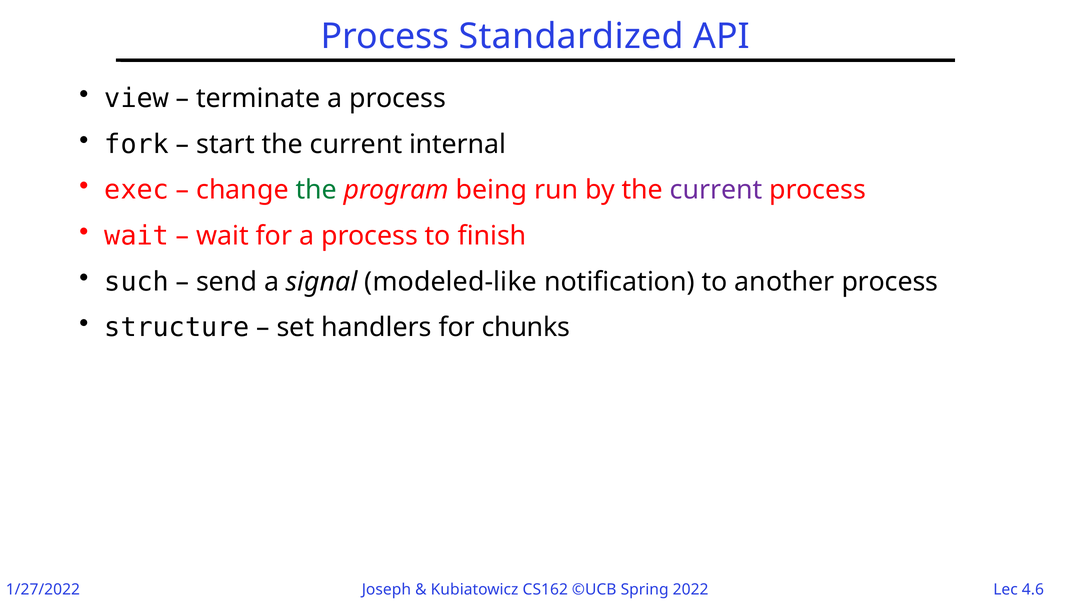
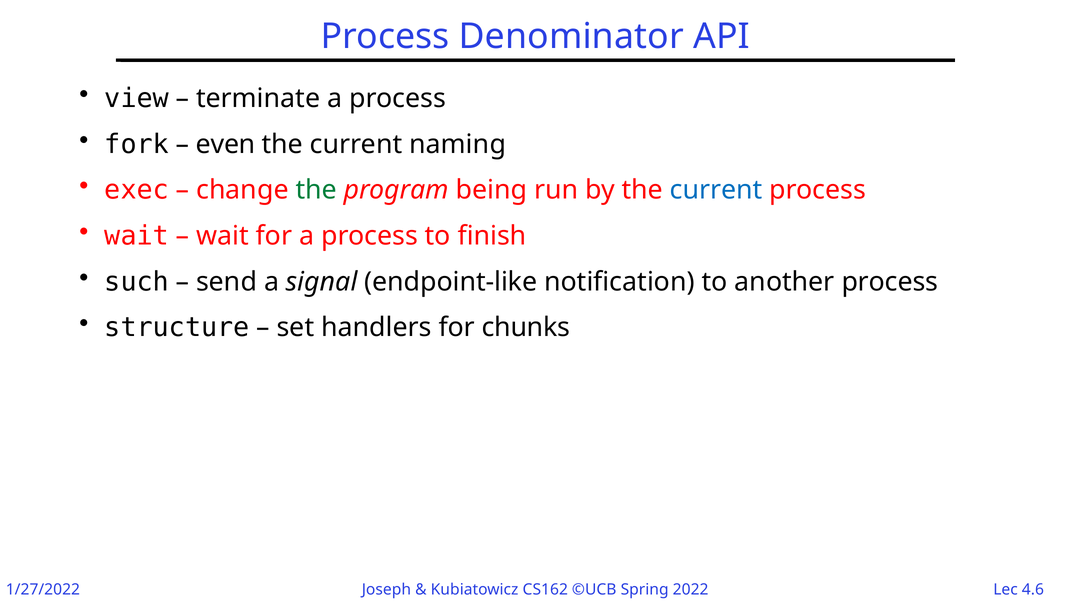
Standardized: Standardized -> Denominator (571, 37)
start: start -> even (226, 144)
internal: internal -> naming (458, 144)
current colour: purple -> blue (716, 190)
modeled-like: modeled-like -> endpoint-like (451, 282)
